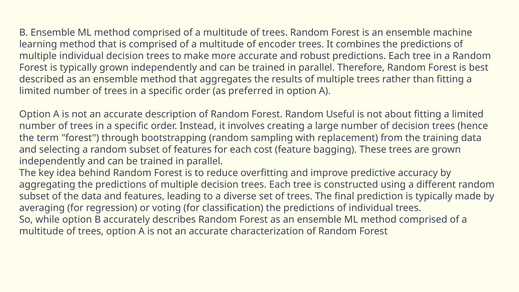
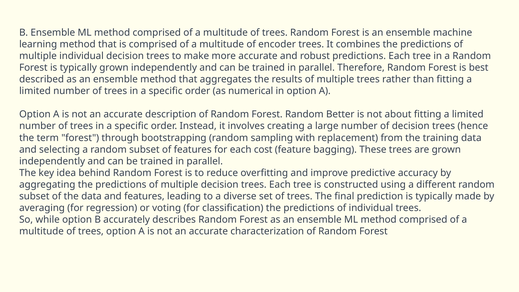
preferred: preferred -> numerical (251, 91)
Useful: Useful -> Better (340, 114)
